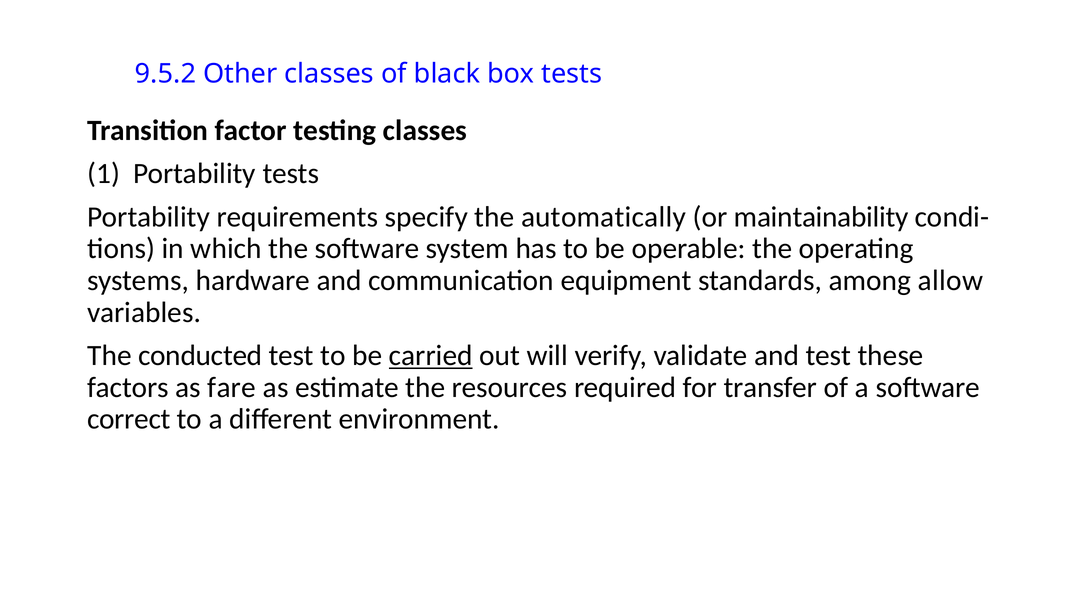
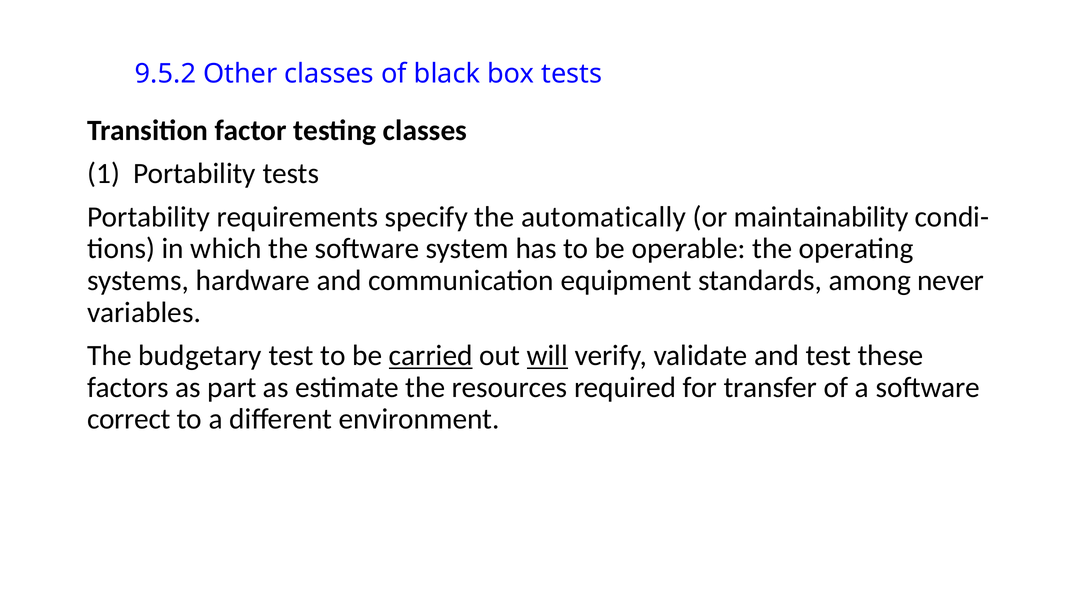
allow: allow -> never (951, 280)
conducted: conducted -> budgetary (200, 356)
will underline: none -> present (547, 356)
fare: fare -> part (232, 387)
